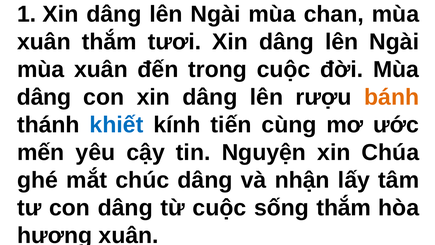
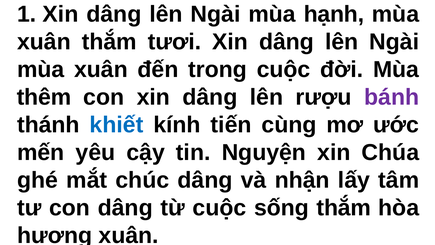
chan: chan -> hạnh (334, 14)
dâng: dâng -> thêm (44, 97)
bánh colour: orange -> purple (392, 97)
